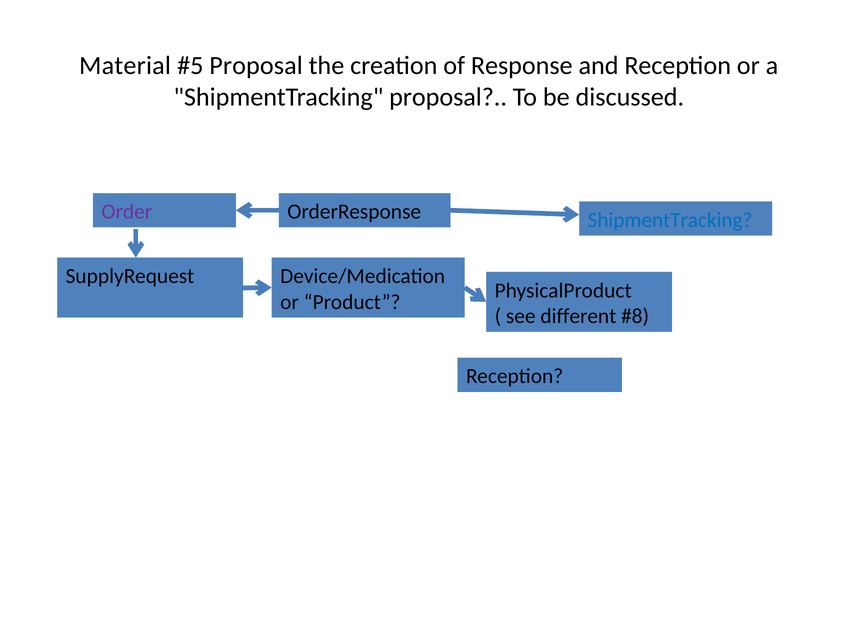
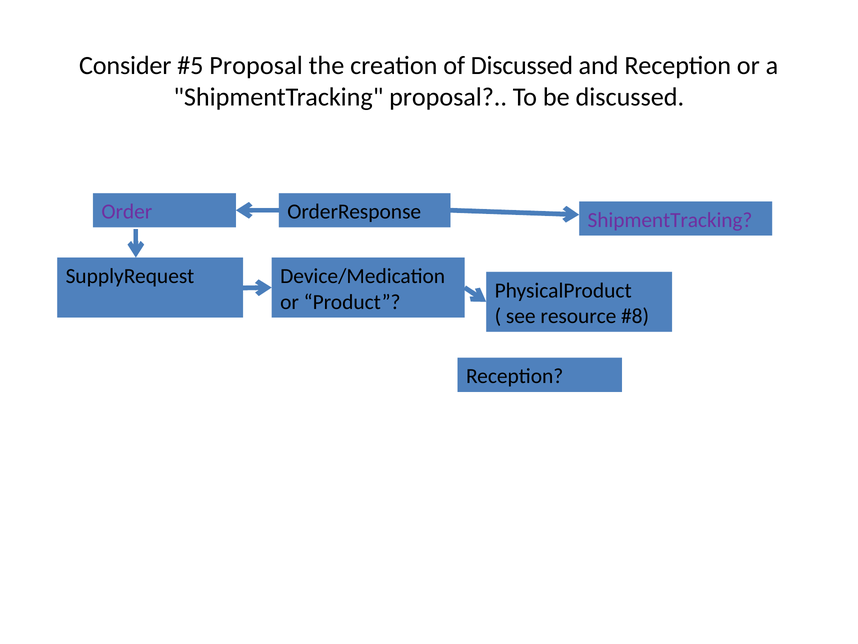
Material: Material -> Consider (125, 65)
of Response: Response -> Discussed (522, 65)
ShipmentTracking colour: blue -> purple (670, 220)
different: different -> resource (578, 316)
